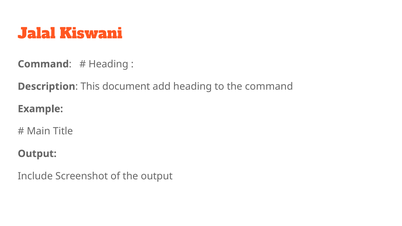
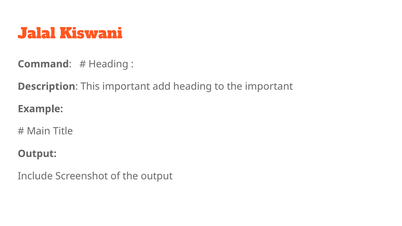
This document: document -> important (126, 87)
the command: command -> important (269, 87)
